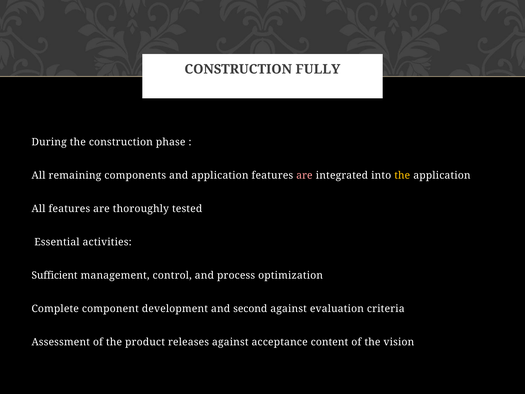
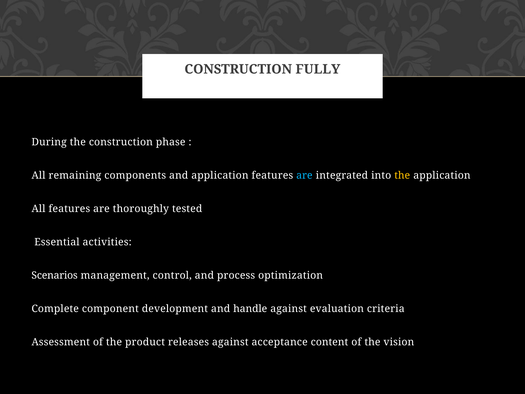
are colour: pink -> light blue (304, 175)
Sufficient: Sufficient -> Scenarios (55, 275)
second: second -> handle (250, 309)
